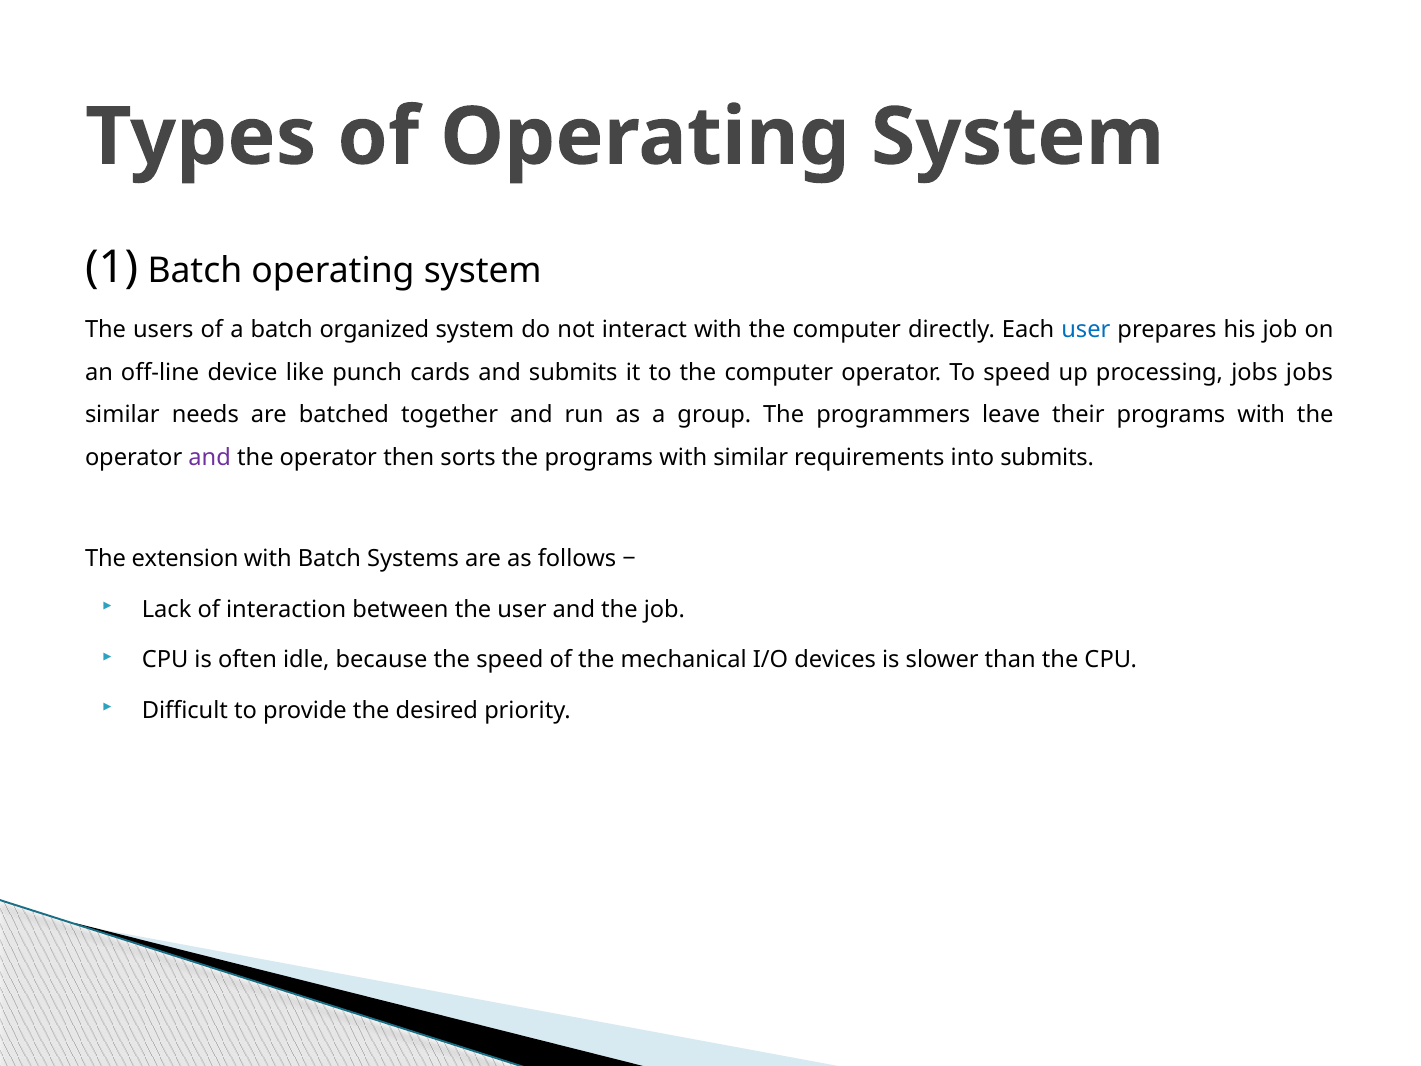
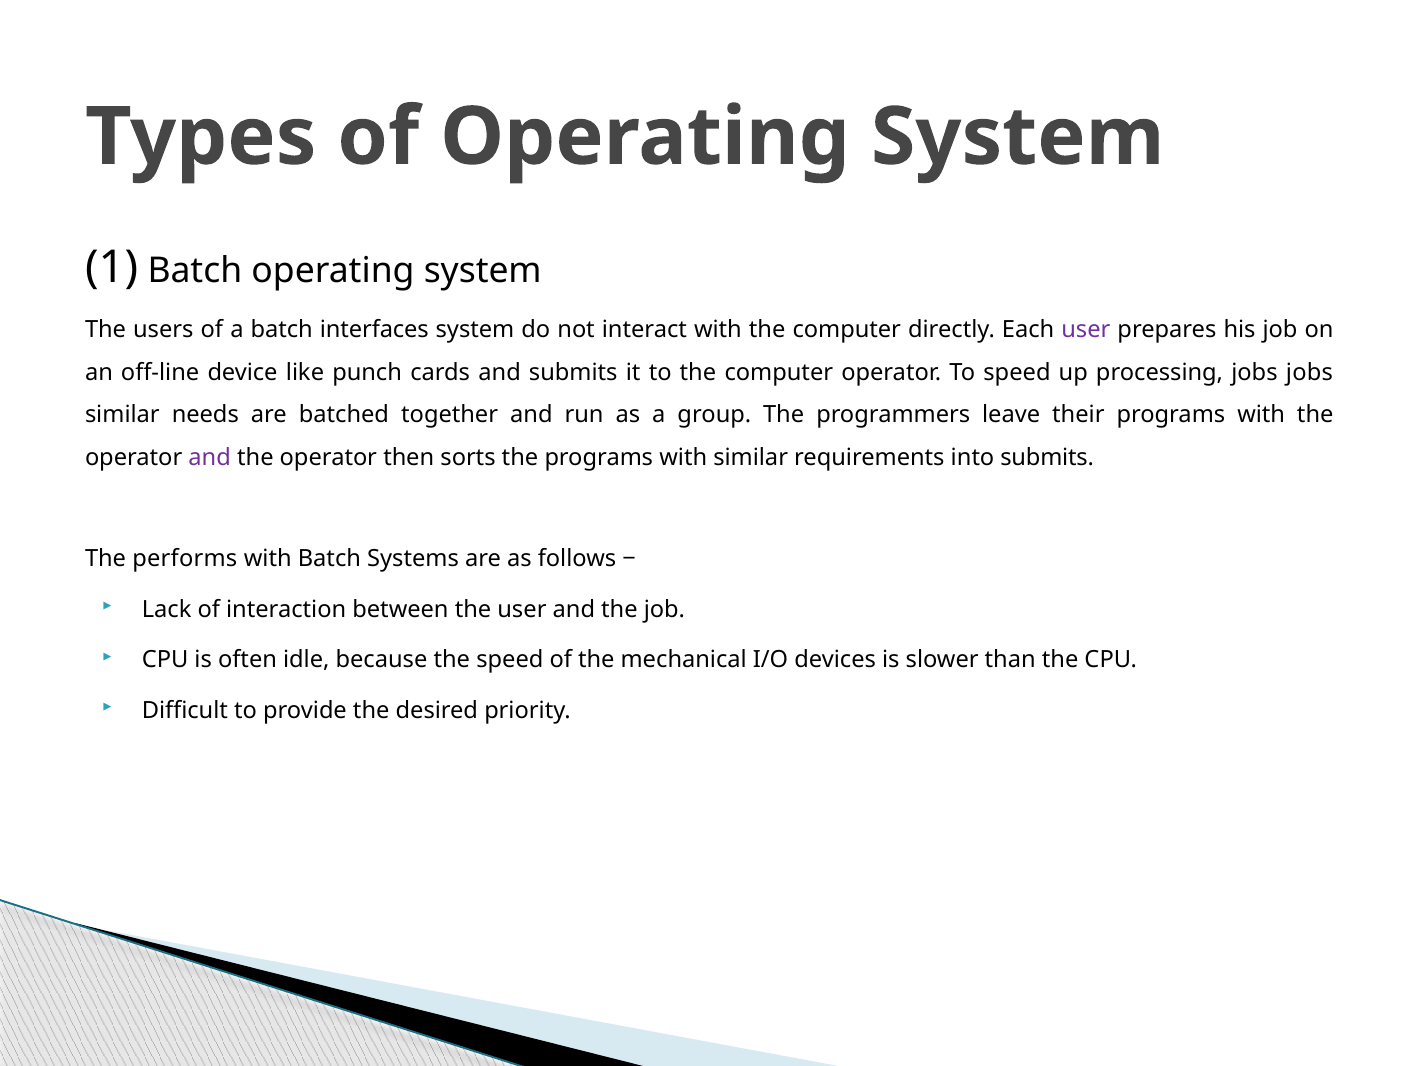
organized: organized -> interfaces (374, 330)
user colour: blue -> purple (1086, 330)
extension: extension -> performs (185, 559)
